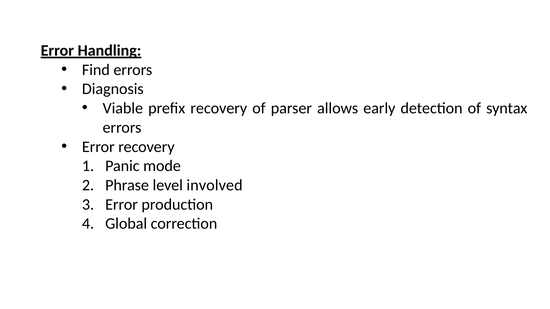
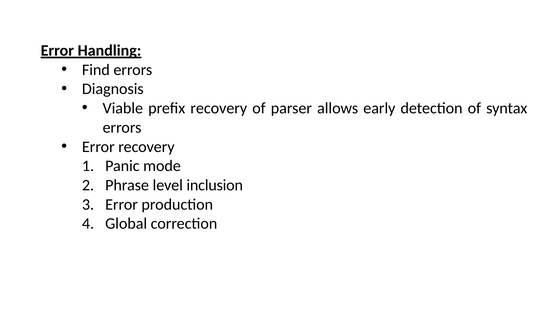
involved: involved -> inclusion (215, 185)
